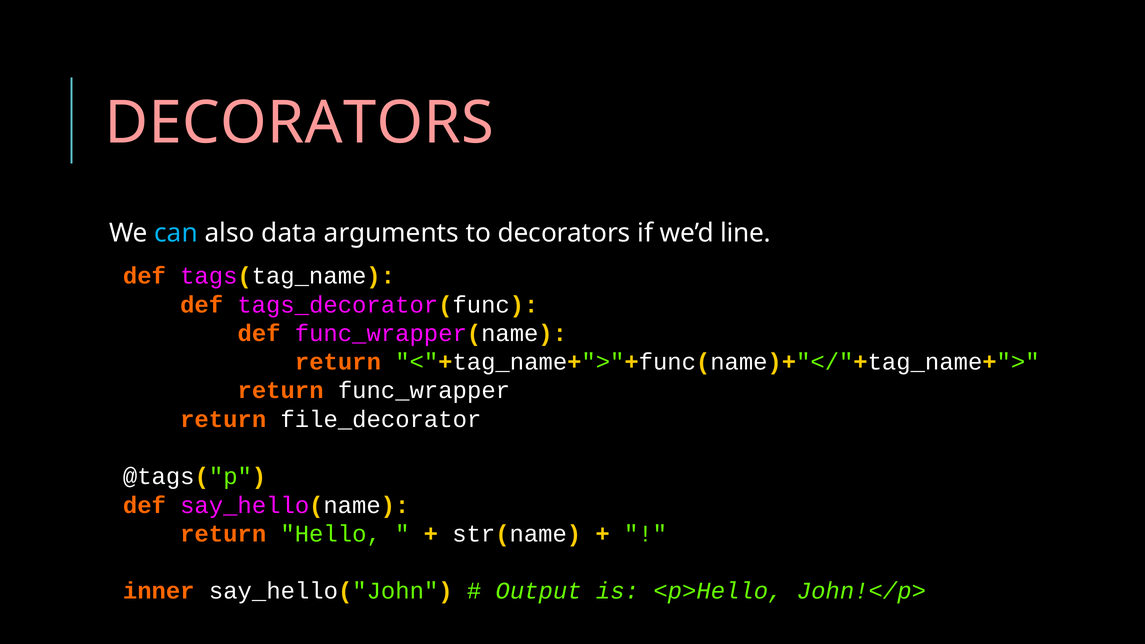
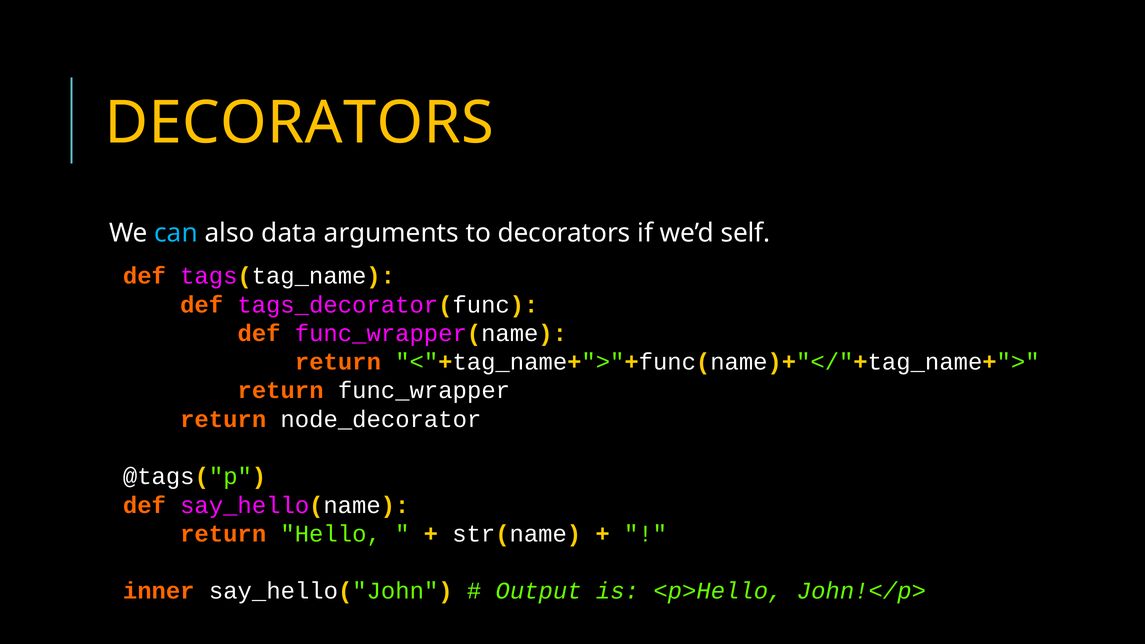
DECORATORS colour: pink -> yellow (299, 123)
line: line -> self (746, 233)
file_decorator: file_decorator -> node_decorator (381, 419)
